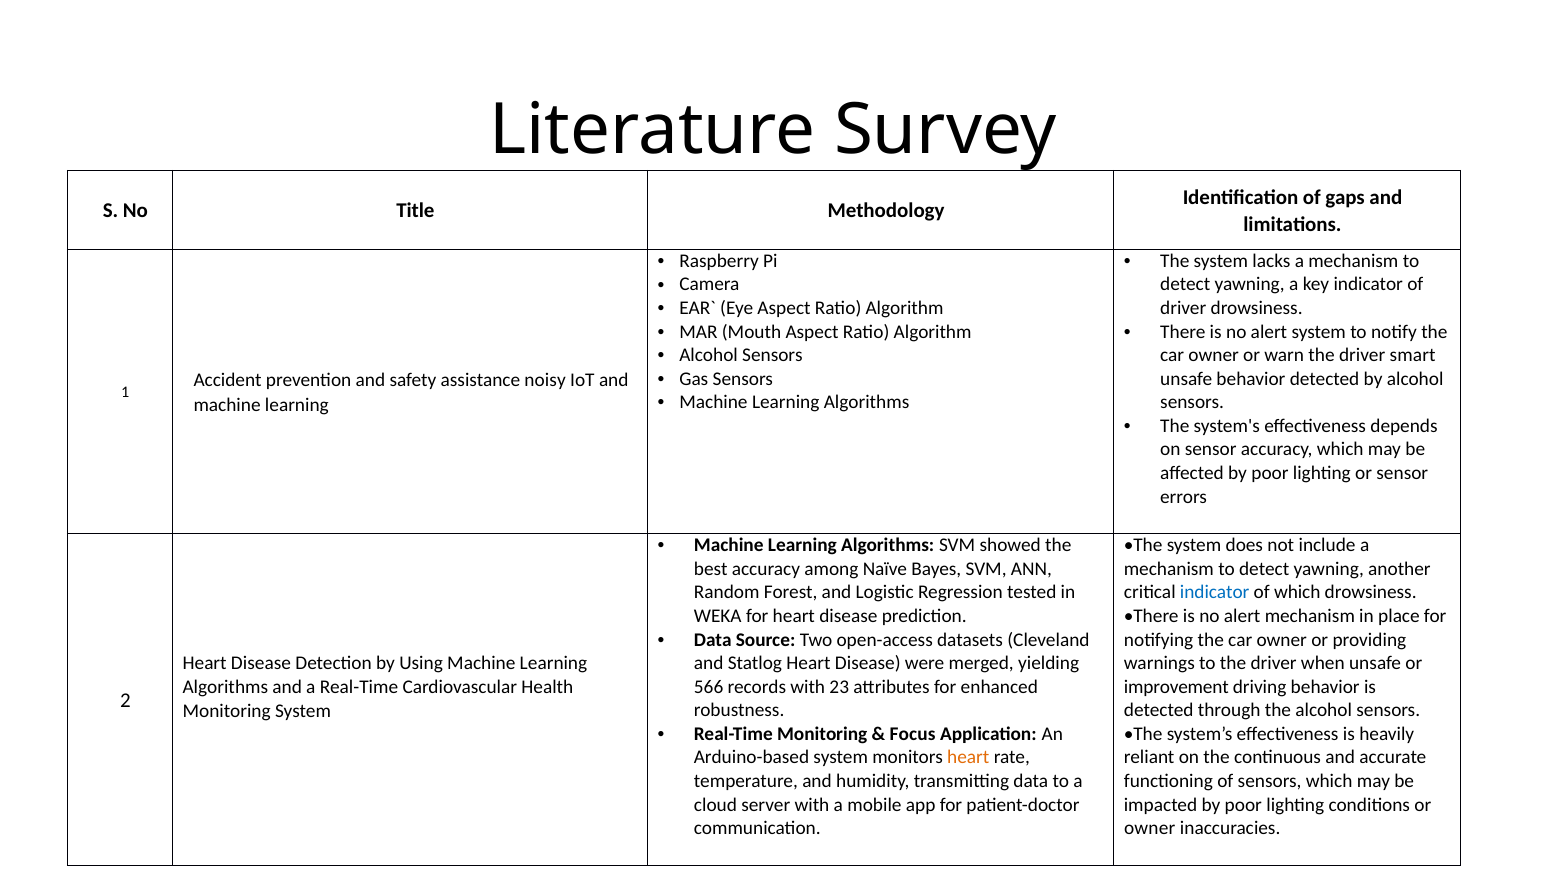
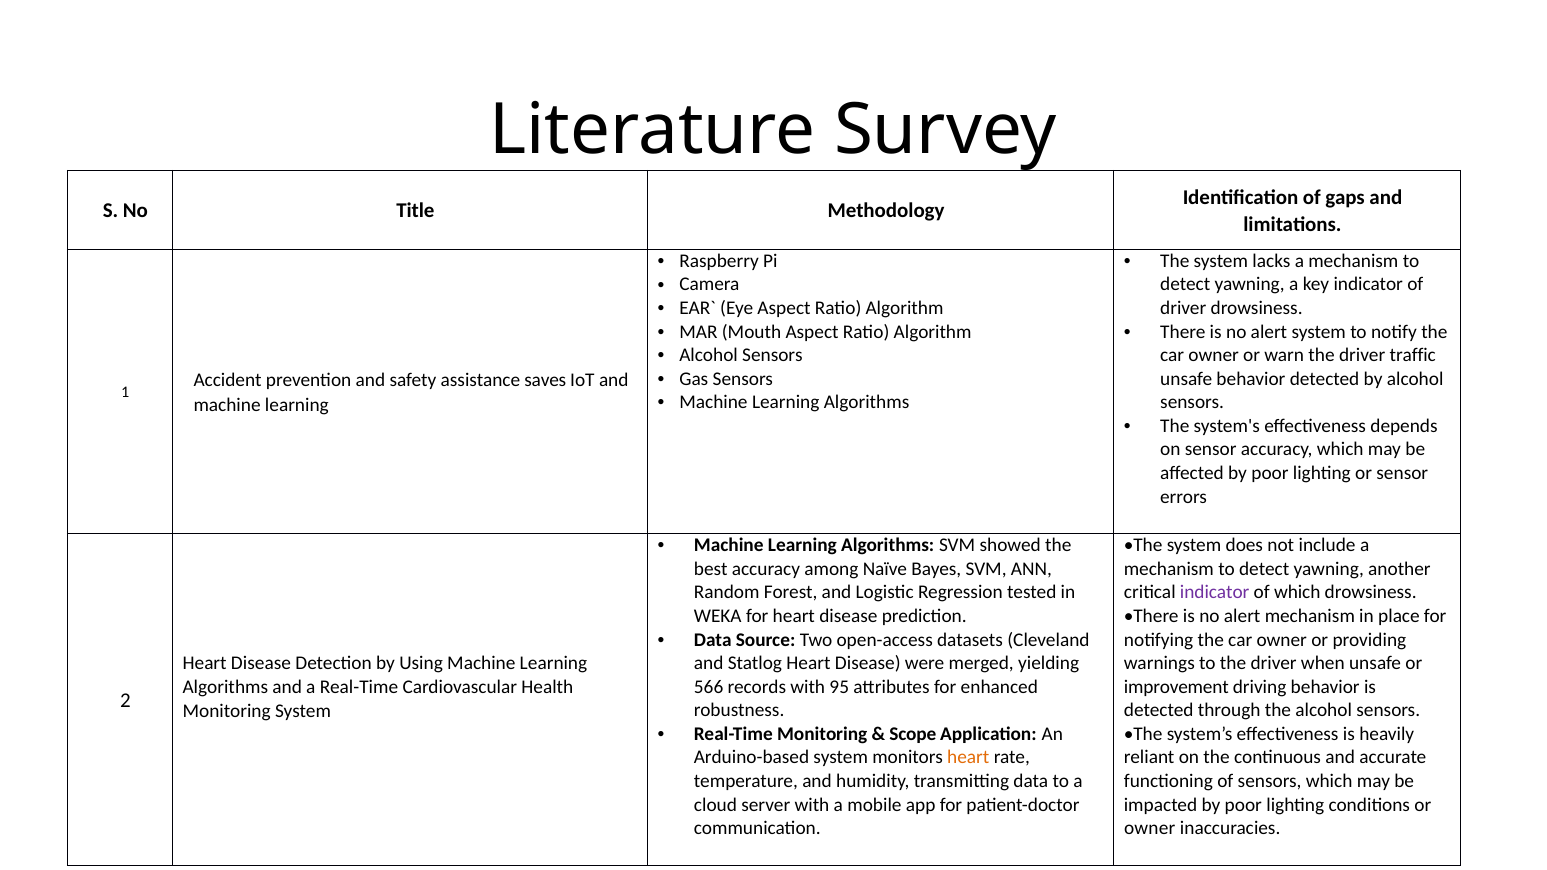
smart: smart -> traffic (1413, 355)
noisy: noisy -> saves (545, 380)
indicator colour: blue -> purple (1215, 593)
23: 23 -> 95 (839, 687)
Focus: Focus -> Scope (913, 734)
